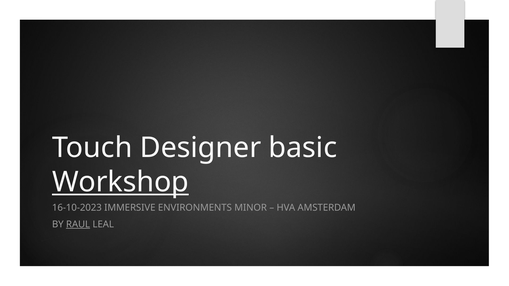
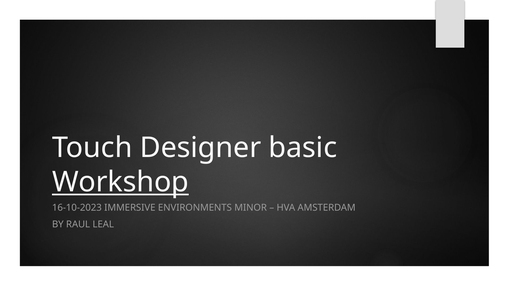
RAUL underline: present -> none (78, 225)
